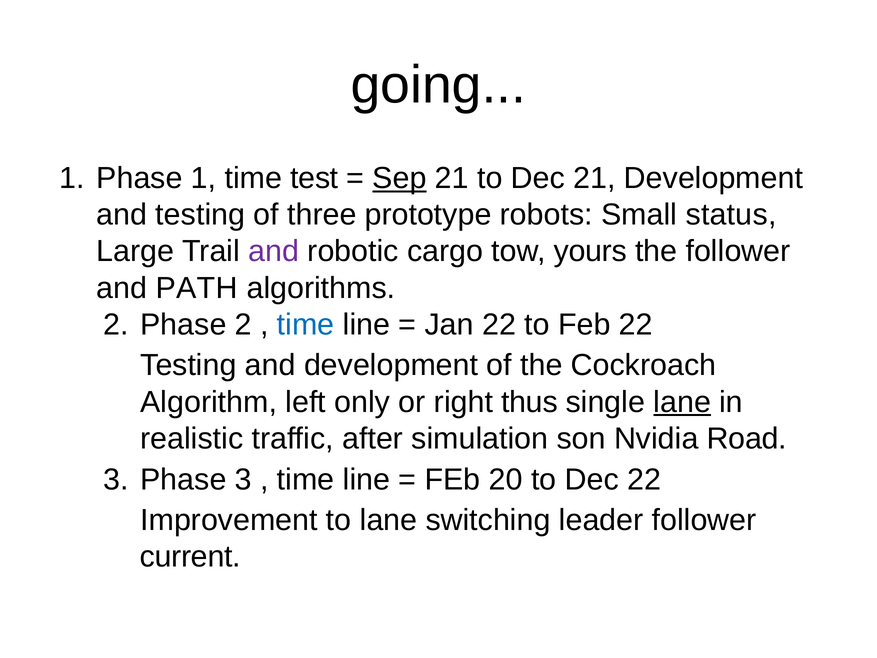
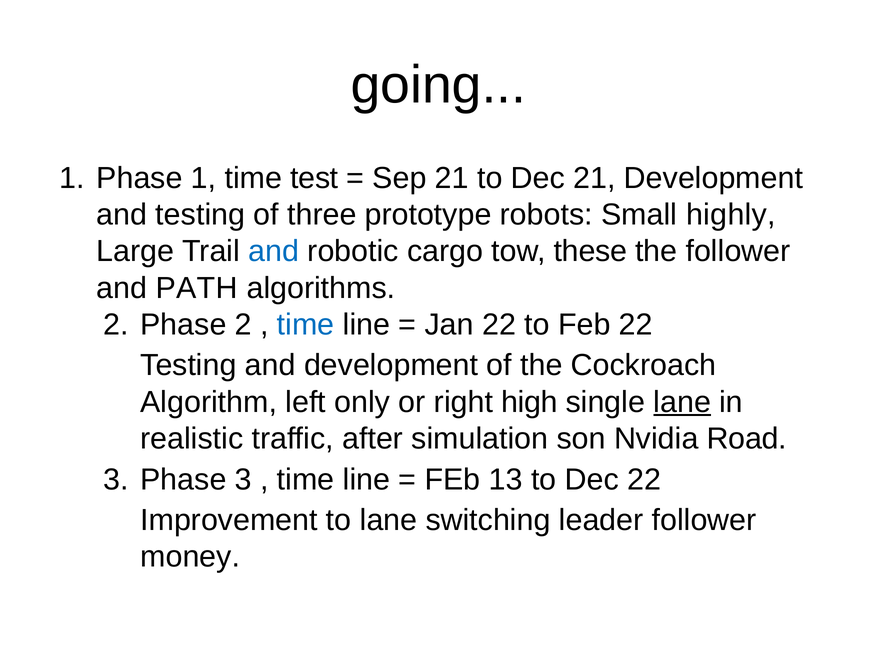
Sep underline: present -> none (399, 178)
status: status -> highly (731, 215)
and colour: purple -> blue (274, 251)
yours: yours -> these (590, 251)
thus: thus -> high (529, 402)
20: 20 -> 13 (506, 479)
current: current -> money (190, 557)
